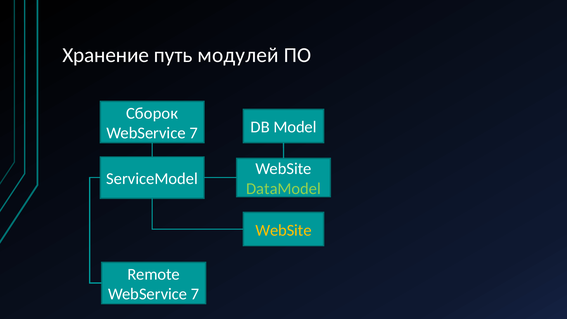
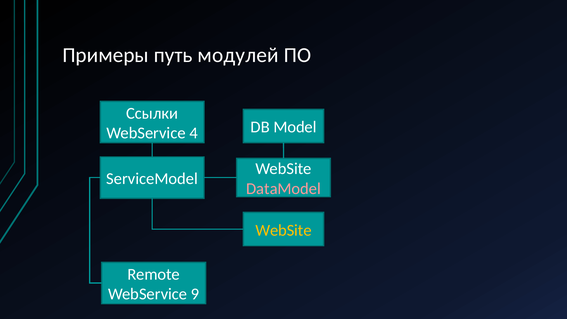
Хранение: Хранение -> Примеры (106, 55)
Сборок: Сборок -> Ссылки (152, 113)
7: 7 -> 4 (194, 133)
DataModel colour: light green -> pink (284, 189)
7: 7 -> 9 (195, 294)
